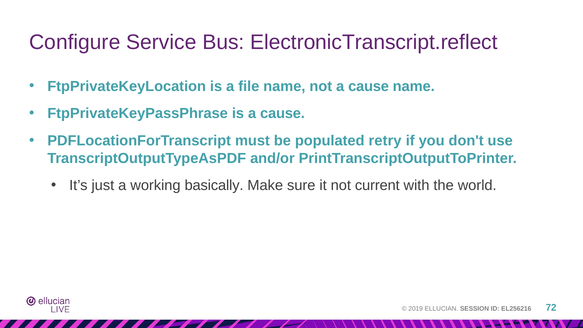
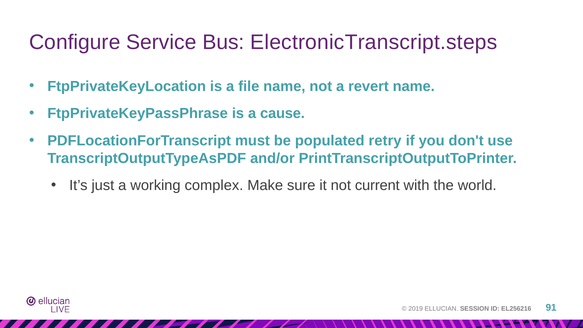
ElectronicTranscript.reflect: ElectronicTranscript.reflect -> ElectronicTranscript.steps (374, 42)
not a cause: cause -> revert (368, 86)
basically: basically -> complex (214, 185)
72: 72 -> 91 (551, 307)
